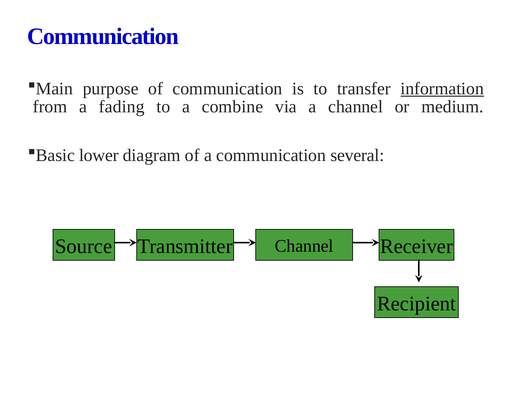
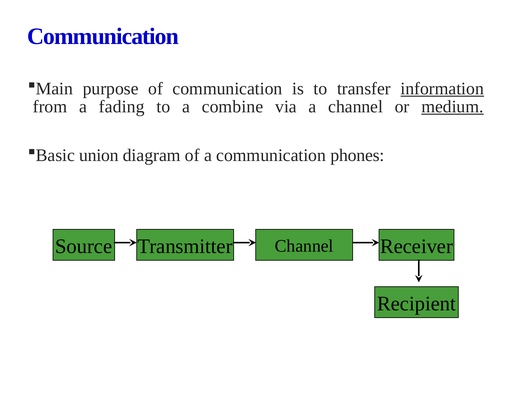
medium underline: none -> present (452, 106)
lower: lower -> union (99, 155)
several: several -> phones (357, 155)
